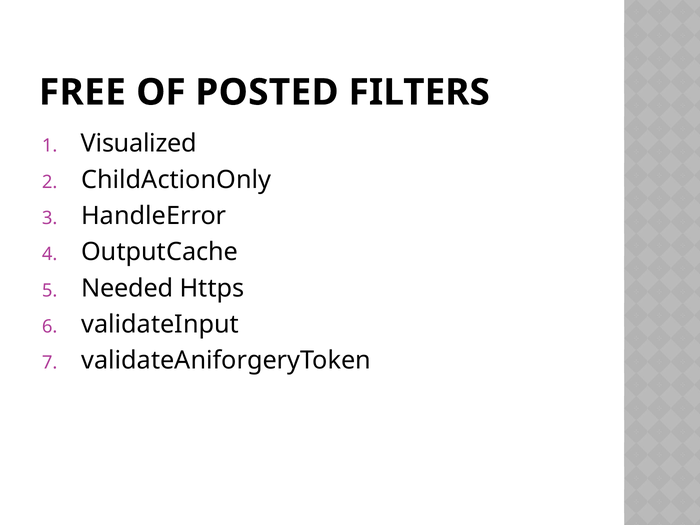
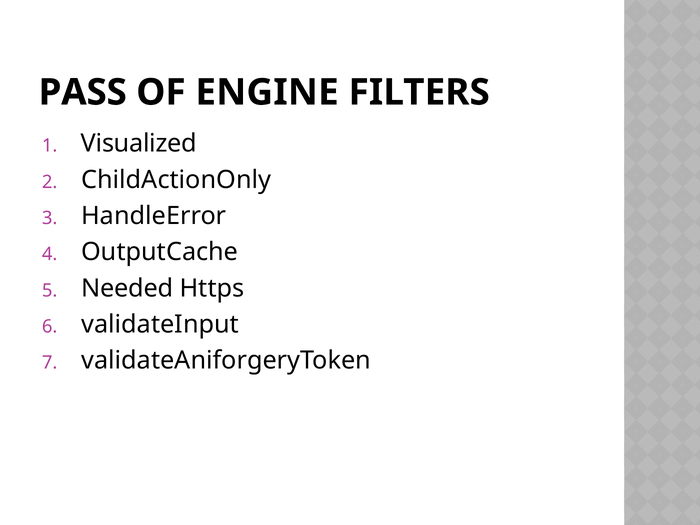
FREE: FREE -> PASS (83, 92)
POSTED: POSTED -> ENGINE (267, 92)
